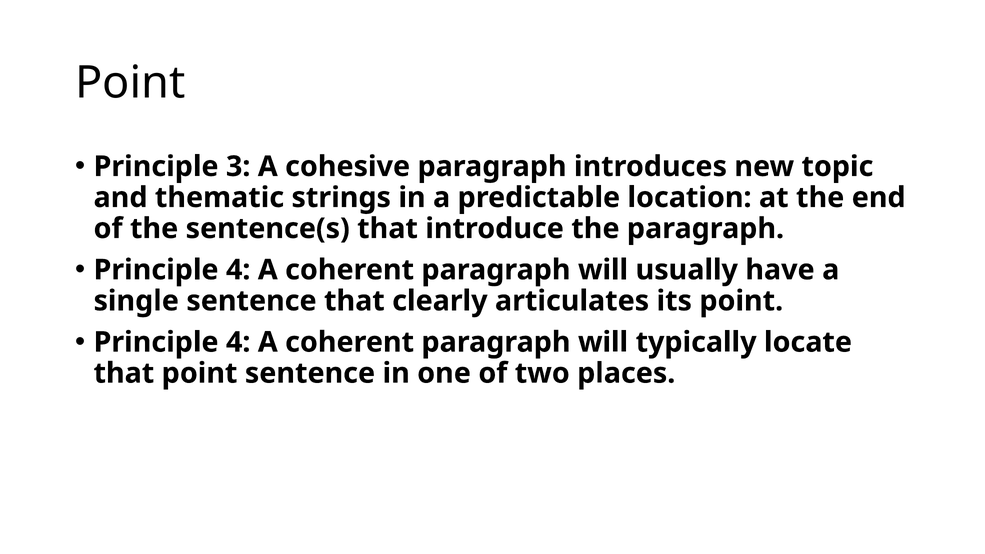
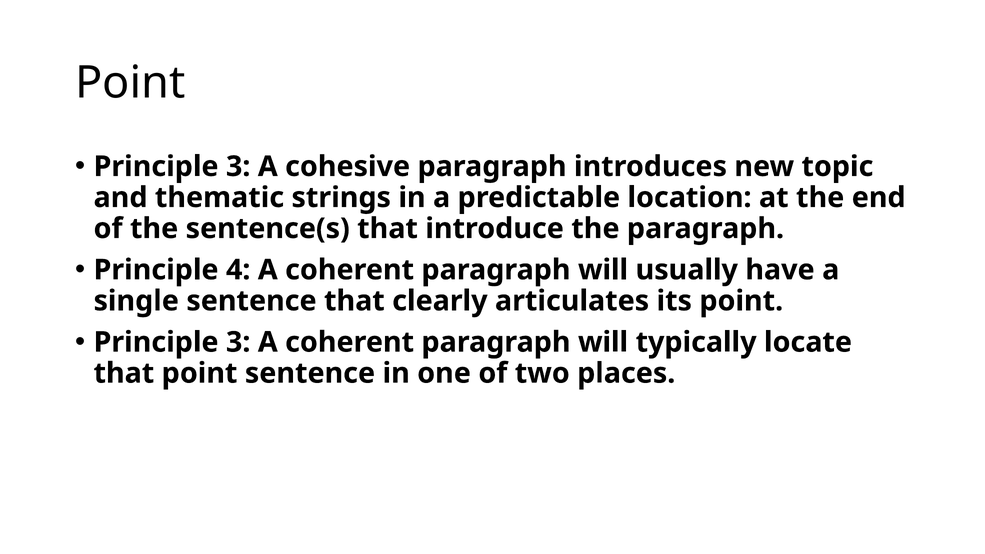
4: 4 -> 3 (238, 342)
